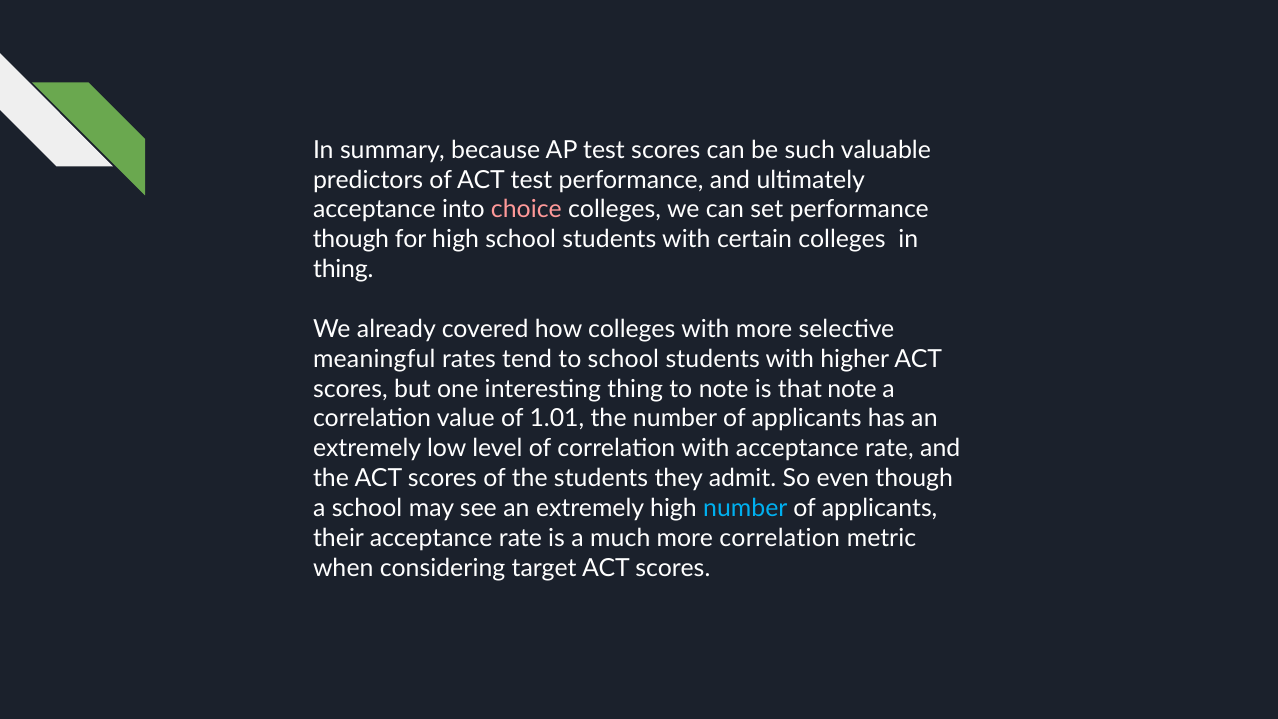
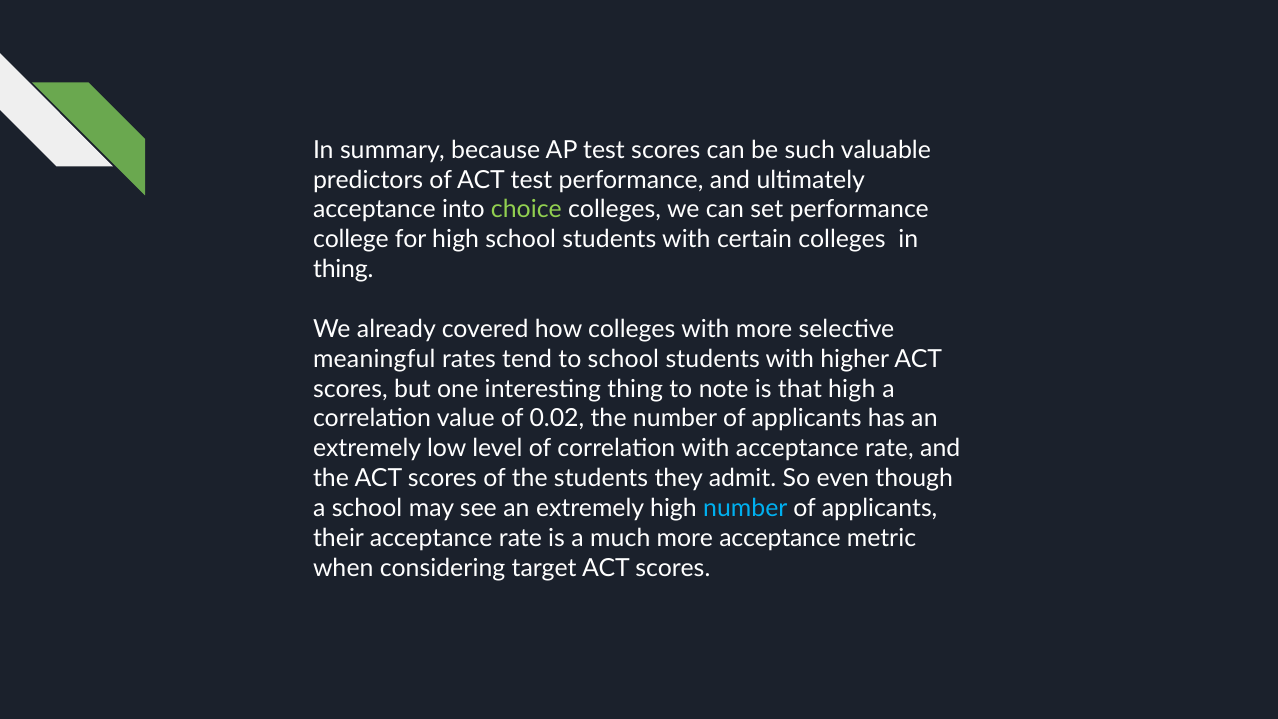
choice colour: pink -> light green (526, 210)
though: though -> college (351, 240)
that note: note -> high (852, 389)
1.01: 1.01 -> 0.02 (557, 419)
more correlation: correlation -> acceptance (780, 538)
